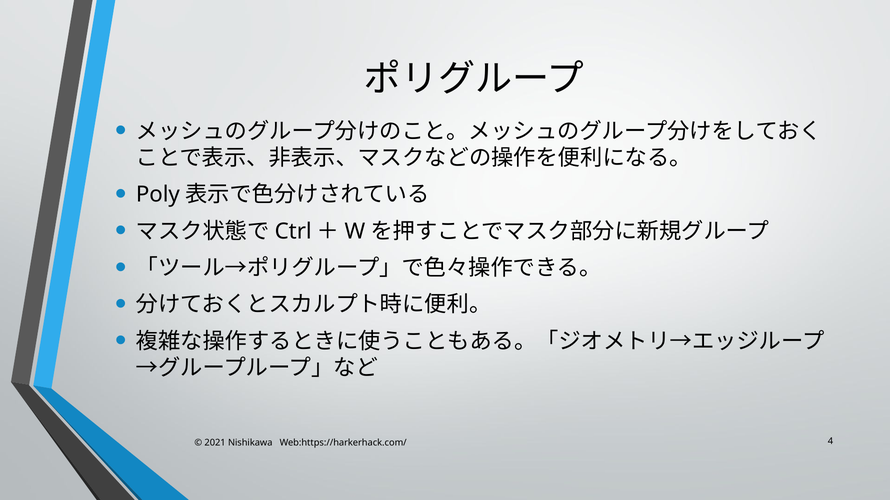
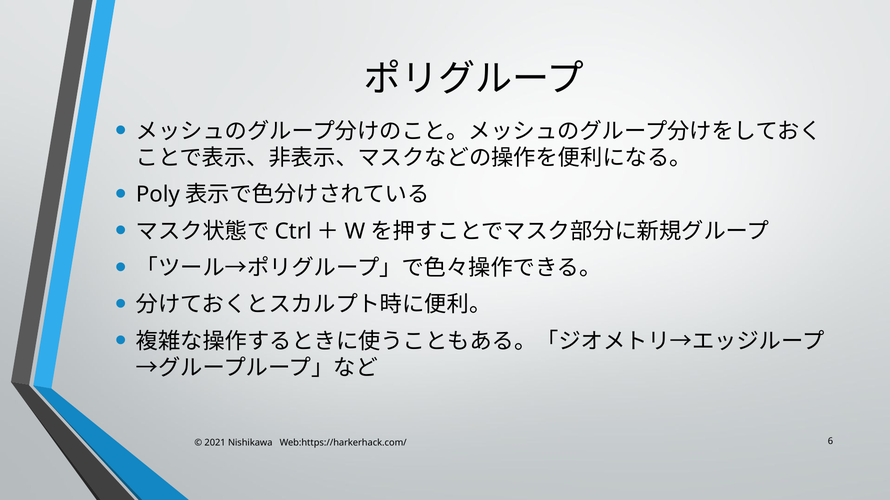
4: 4 -> 6 (830, 442)
